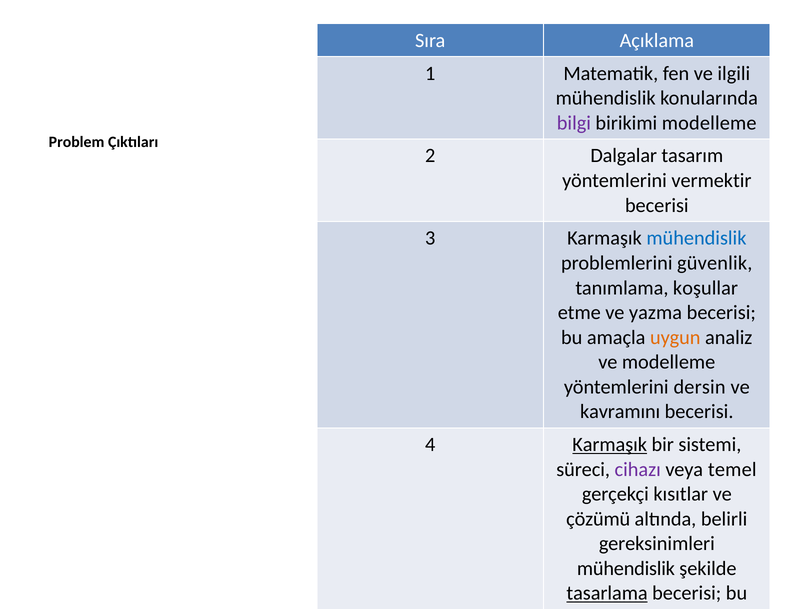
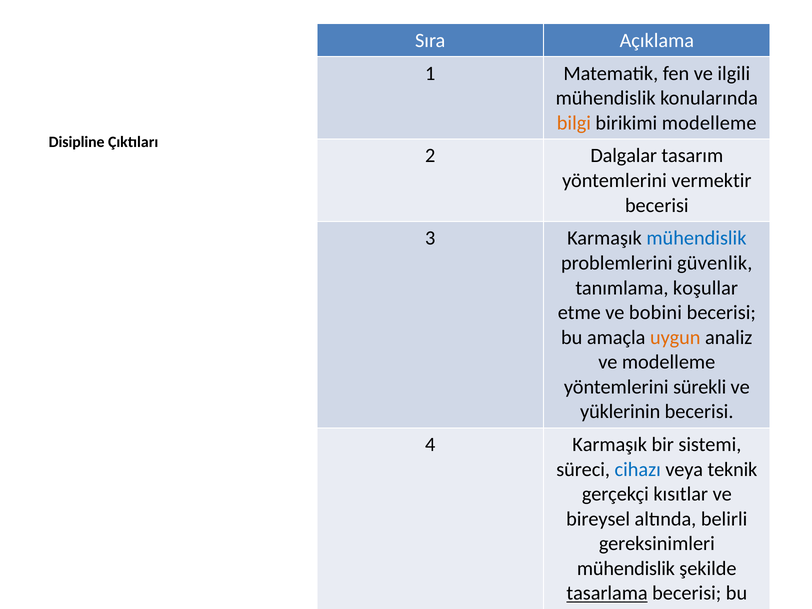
bilgi colour: purple -> orange (574, 123)
Problem: Problem -> Disipline (77, 142)
ve yazma: yazma -> bobini (655, 313)
yöntemlerini dersin: dersin -> sürekli (700, 387)
kavramını: kavramını -> yüklerinin (620, 412)
Karmaşık underline: present -> none (610, 445)
cihazı colour: purple -> blue (638, 469)
veya temel: temel -> teknik (732, 469)
çözümü: çözümü -> bireysel (598, 519)
